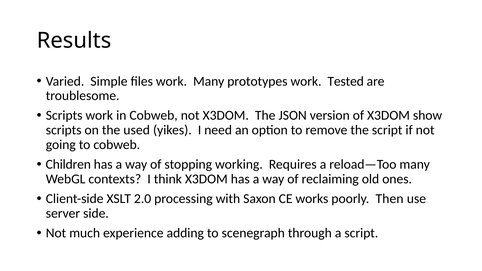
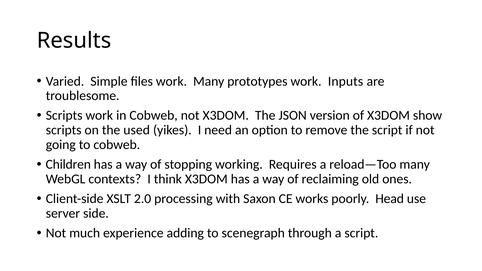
Tested: Tested -> Inputs (346, 81)
Then: Then -> Head (390, 199)
